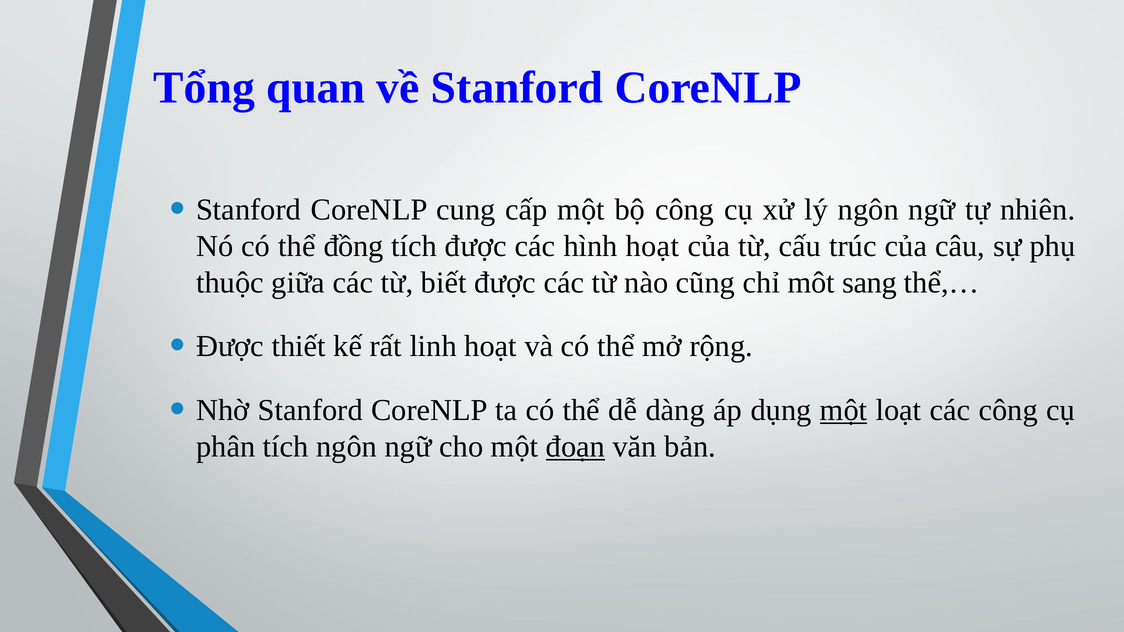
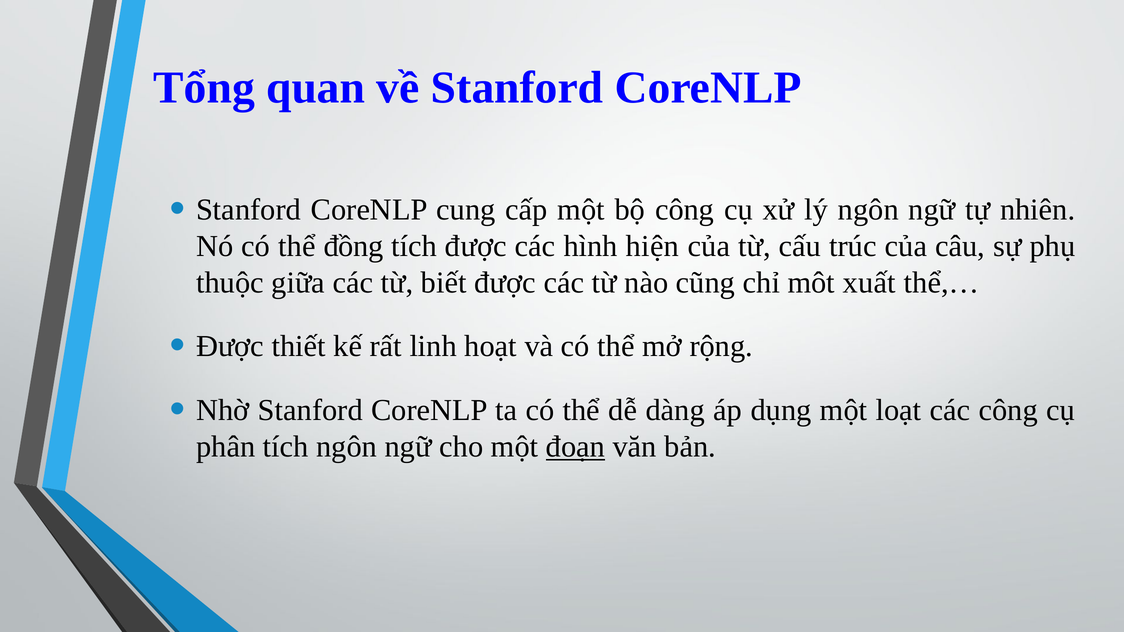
hình hoạt: hoạt -> hiện (653, 246)
sang: sang -> xuất (869, 283)
một underline: present -> none (844, 410)
